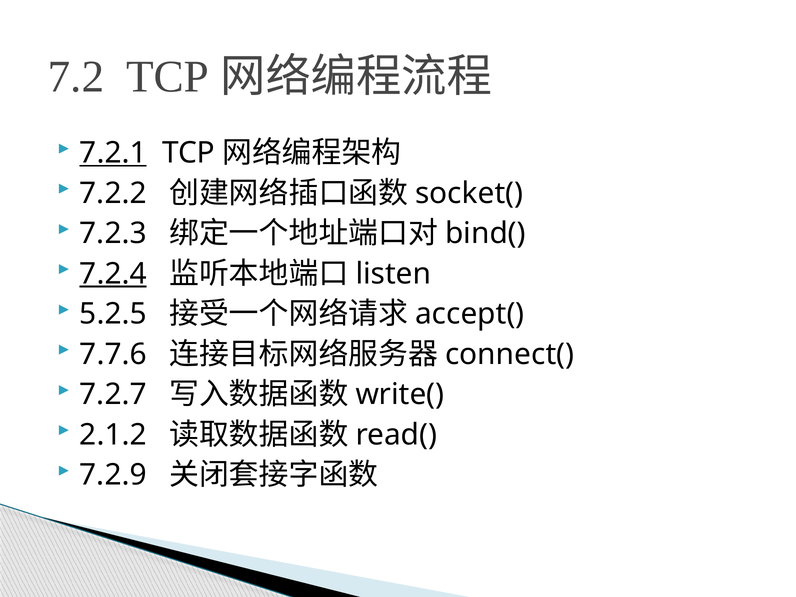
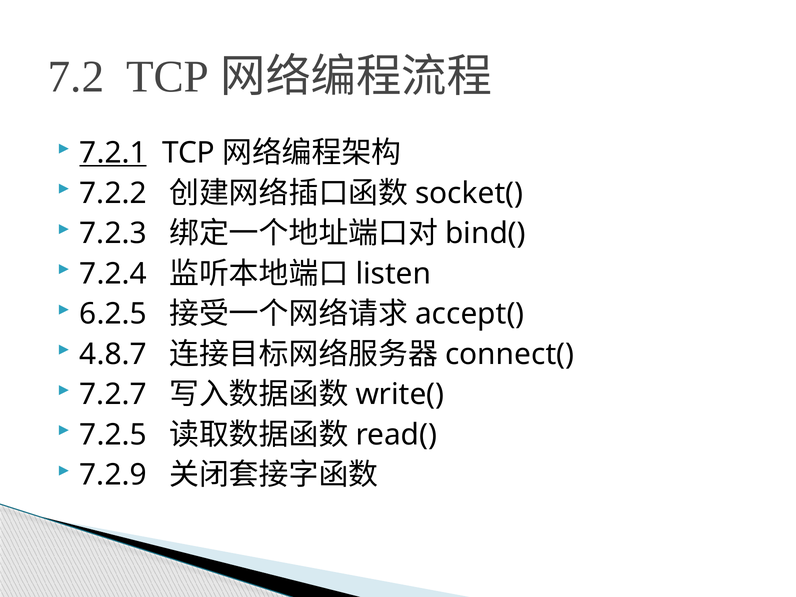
7.2.4 underline: present -> none (113, 274)
5.2.5: 5.2.5 -> 6.2.5 (113, 314)
7.7.6: 7.7.6 -> 4.8.7 (113, 354)
2.1.2: 2.1.2 -> 7.2.5 (113, 435)
